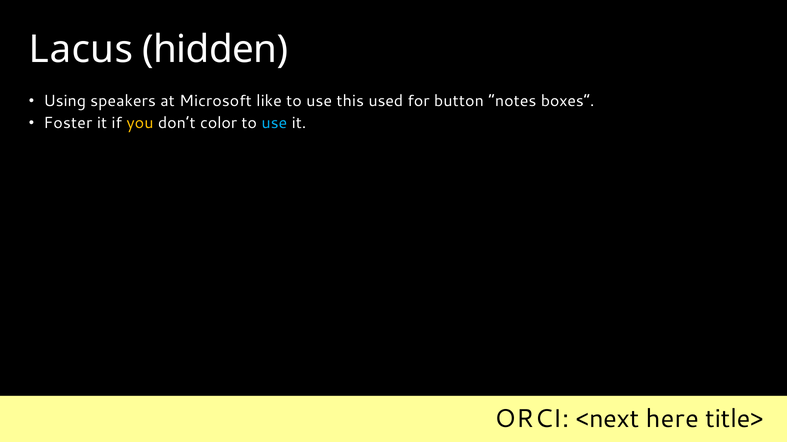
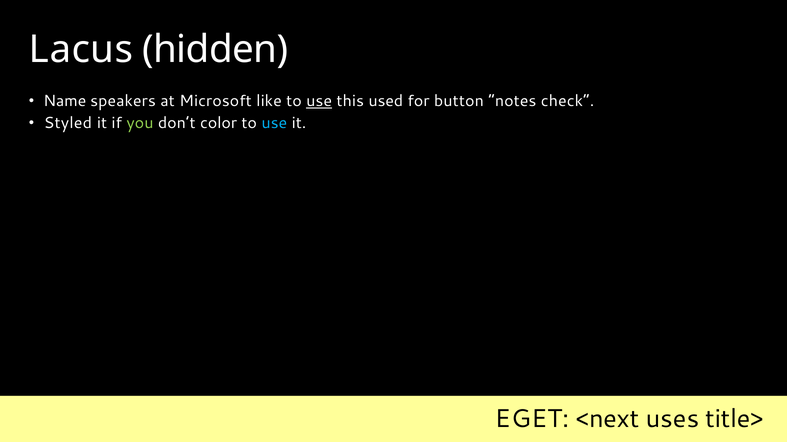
Using: Using -> Name (65, 101)
use underline: none -> present (319, 101)
boxes: boxes -> check (568, 101)
Foster: Foster -> Styled (68, 123)
you colour: yellow -> light green (140, 123)
ORCI: ORCI -> EGET (532, 419)
here: here -> uses (672, 419)
